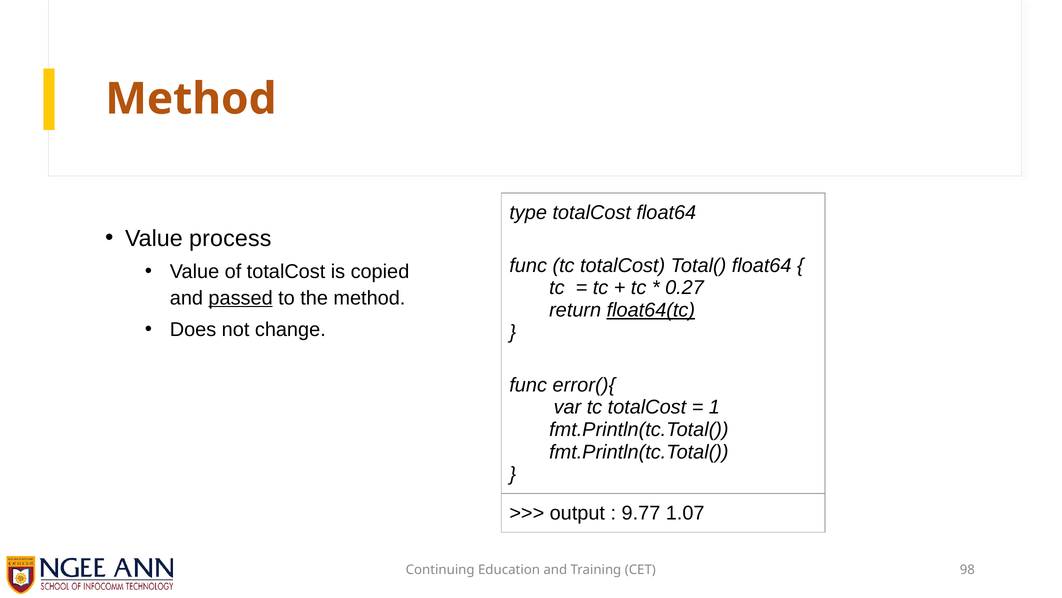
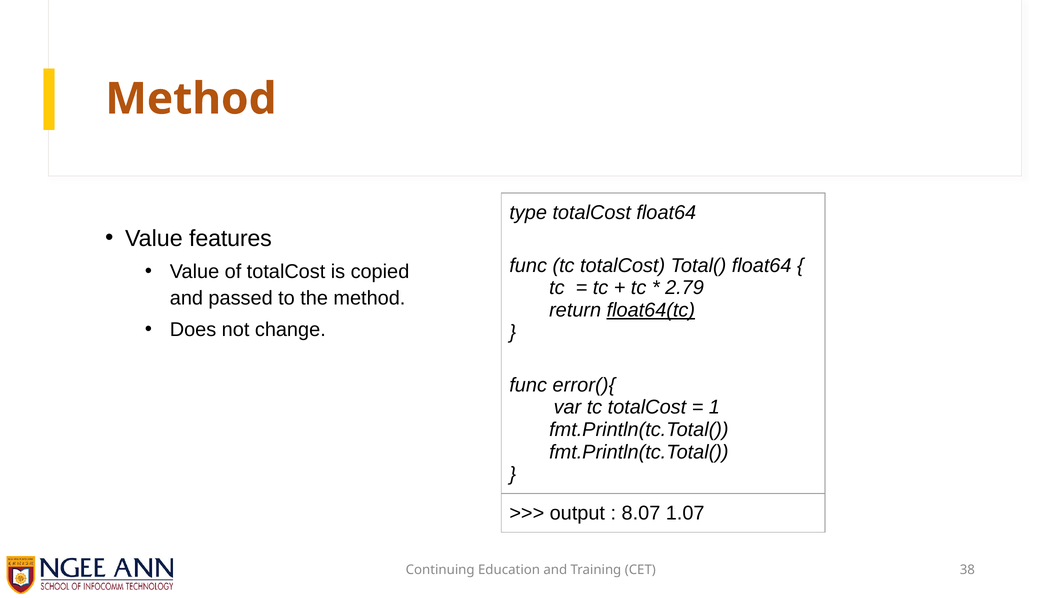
process: process -> features (230, 238)
0.27: 0.27 -> 2.79 (685, 287)
passed underline: present -> none (241, 298)
9.77: 9.77 -> 8.07 (641, 513)
98: 98 -> 38 (967, 569)
